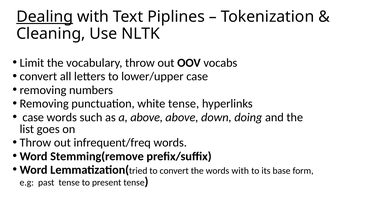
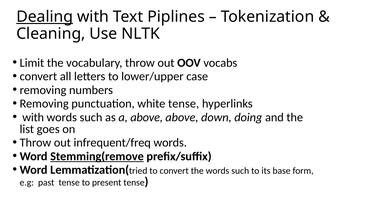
case: case -> with (33, 118)
Stemming(remove underline: none -> present (97, 157)
the words with: with -> such (240, 171)
